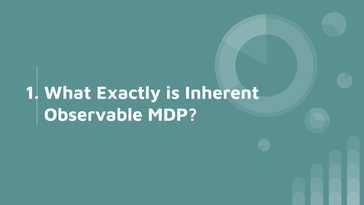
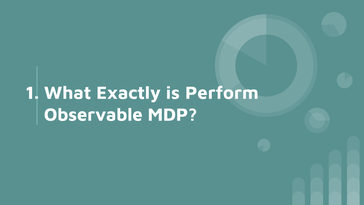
Inherent: Inherent -> Perform (222, 93)
